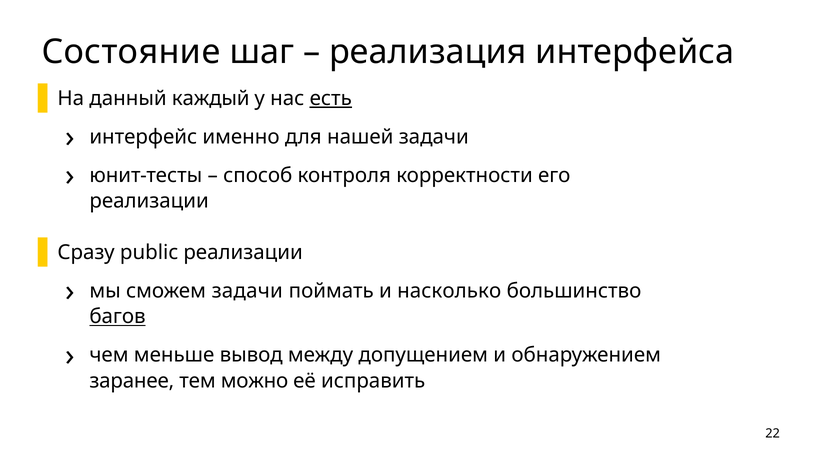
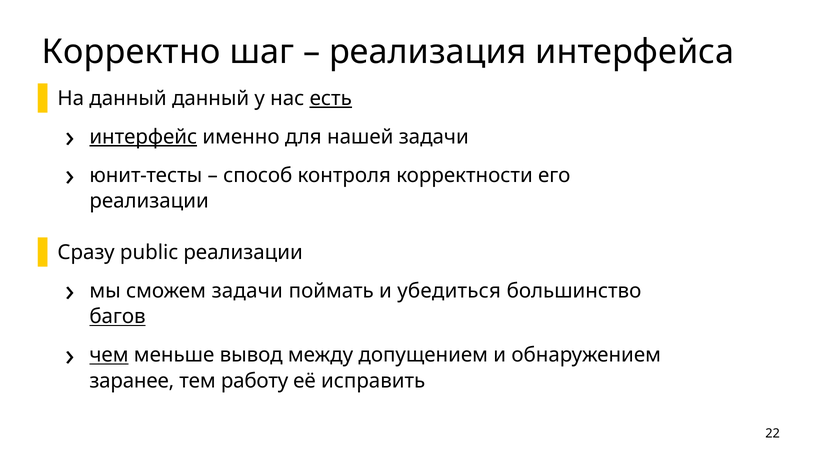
Состояние: Состояние -> Корректно (131, 52)
данный каждый: каждый -> данный (211, 98)
интерфейс underline: none -> present (143, 137)
насколько: насколько -> убедиться (449, 291)
чем underline: none -> present (109, 355)
можно: можно -> работу (255, 381)
